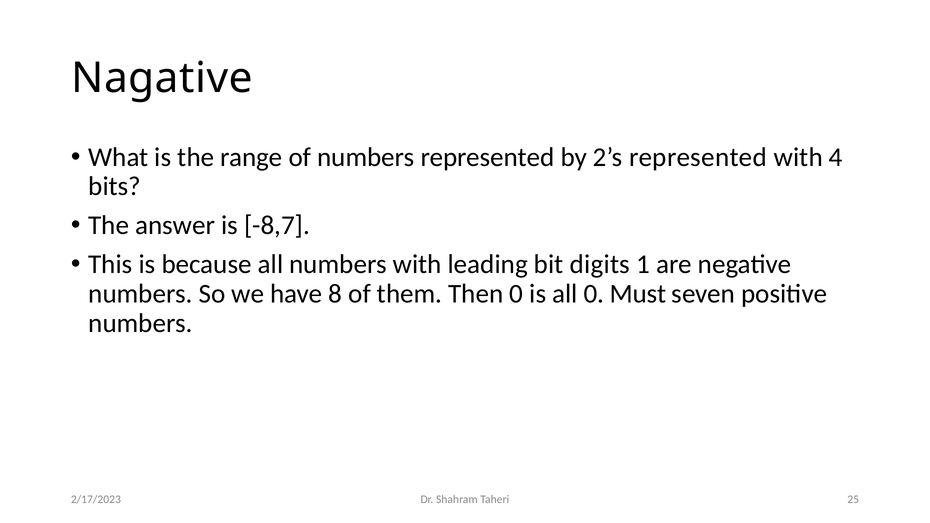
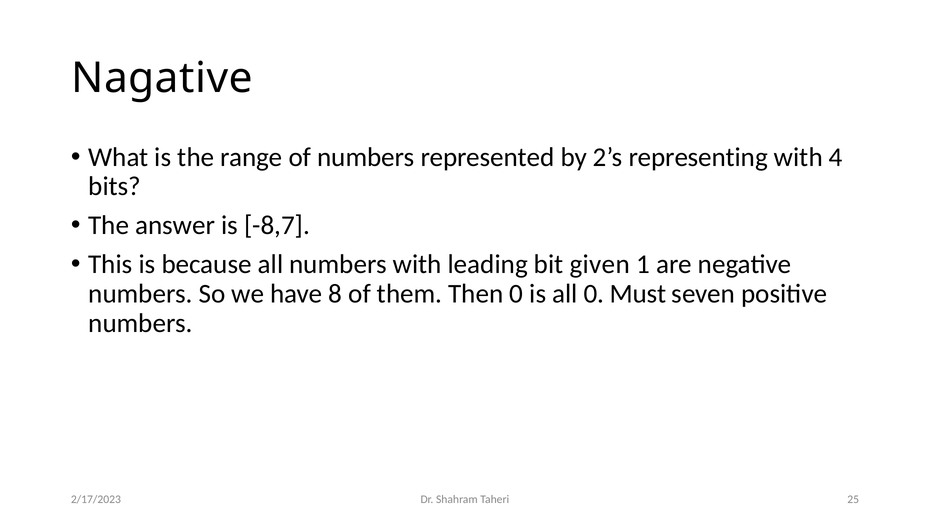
2’s represented: represented -> representing (698, 157)
digits: digits -> given (600, 265)
